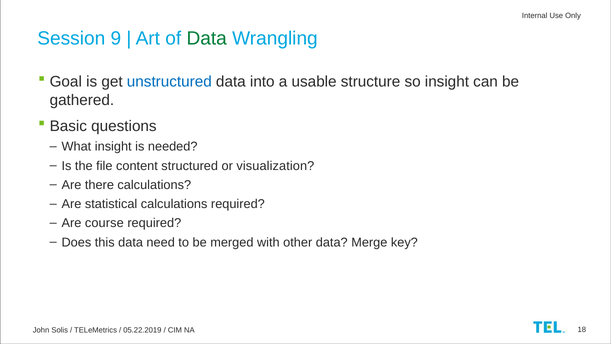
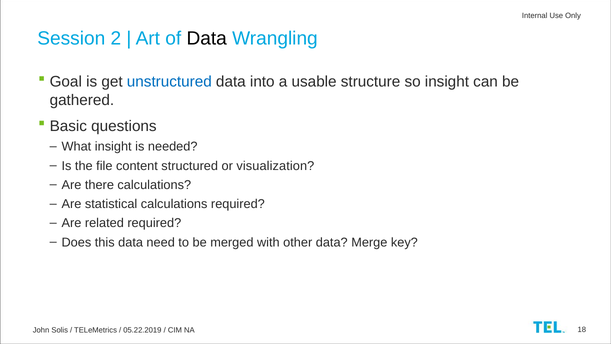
9: 9 -> 2 (116, 38)
Data colour: green -> black (207, 38)
course: course -> related (104, 223)
